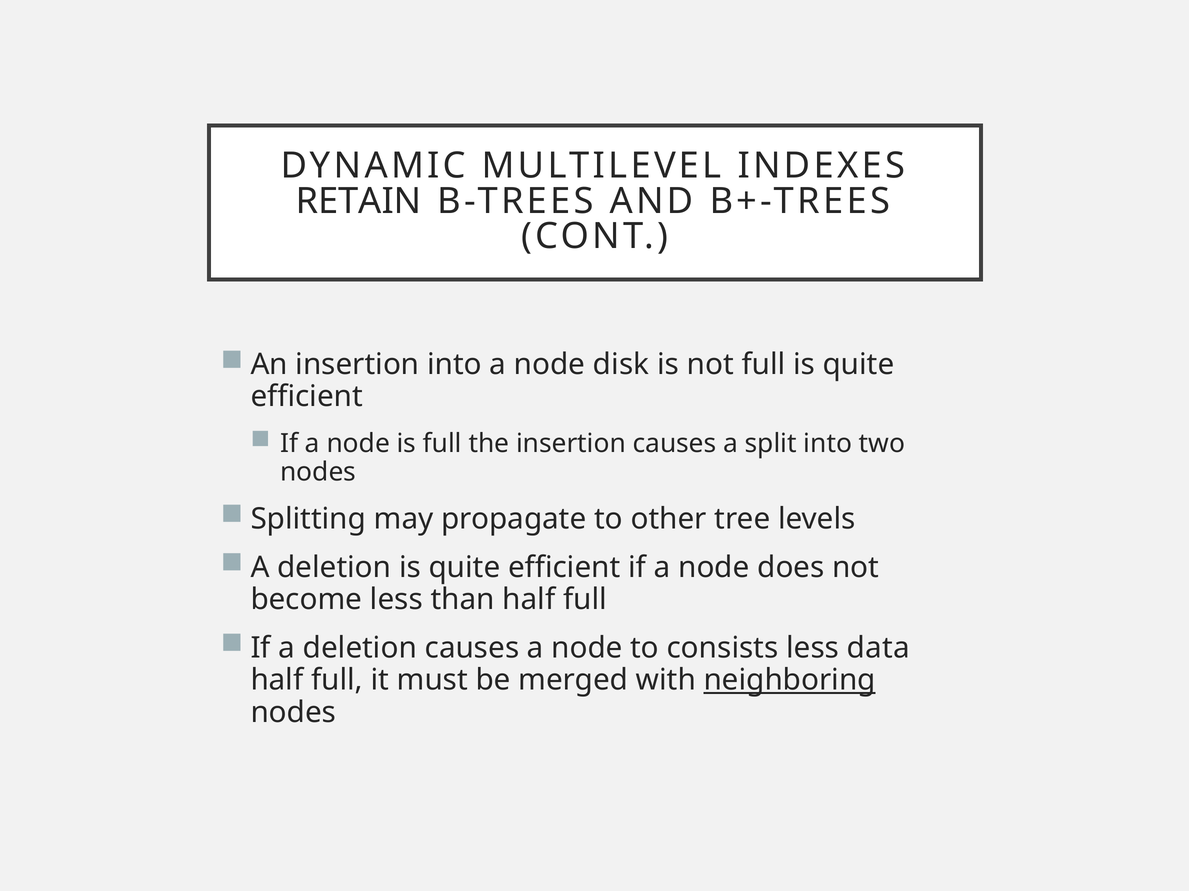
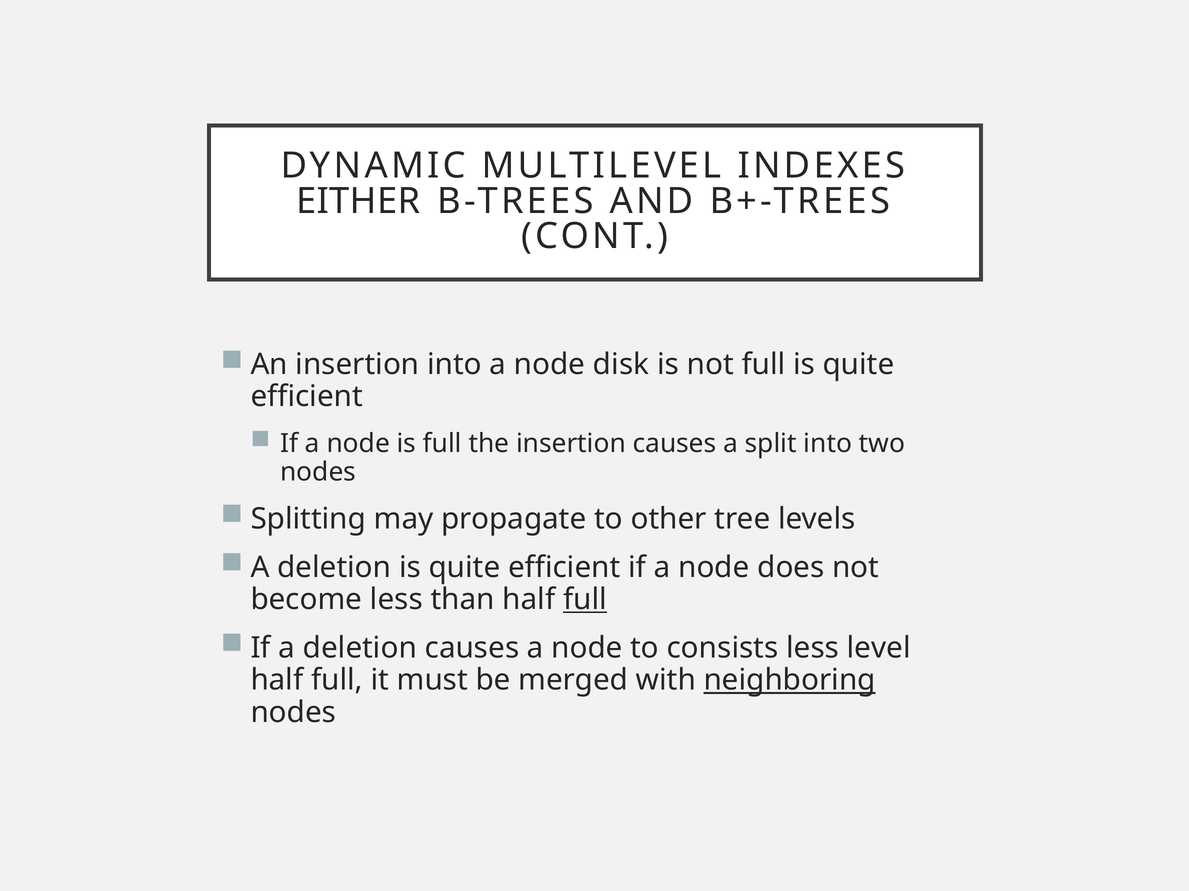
RETAIN: RETAIN -> EITHER (358, 201)
full underline: none -> present (585, 600)
data: data -> level (879, 649)
